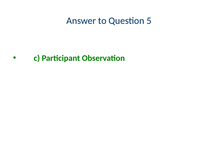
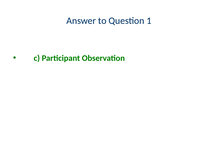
5: 5 -> 1 (149, 21)
